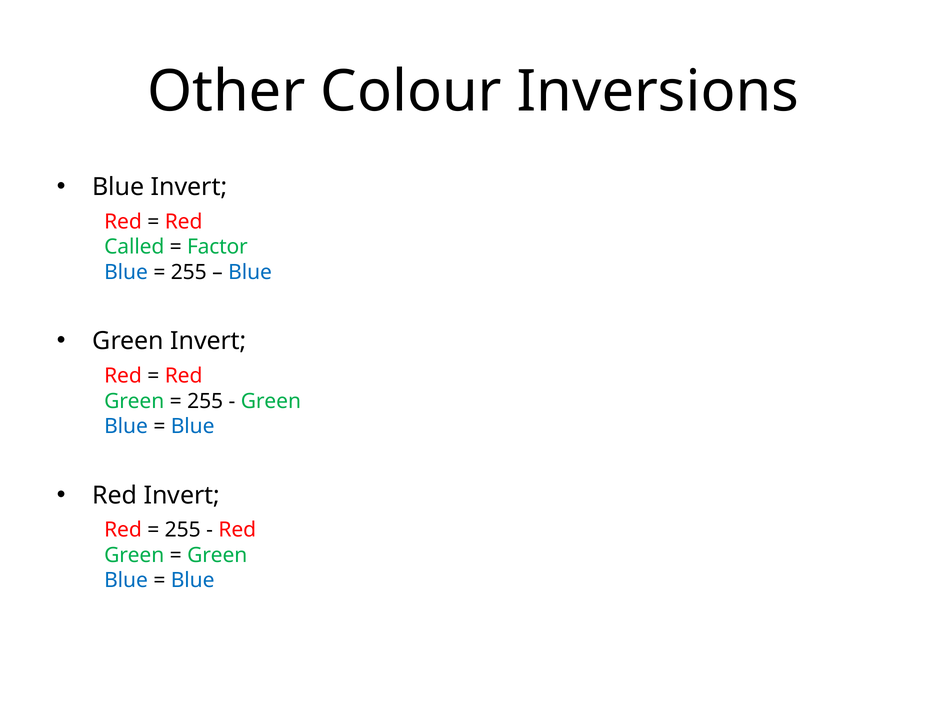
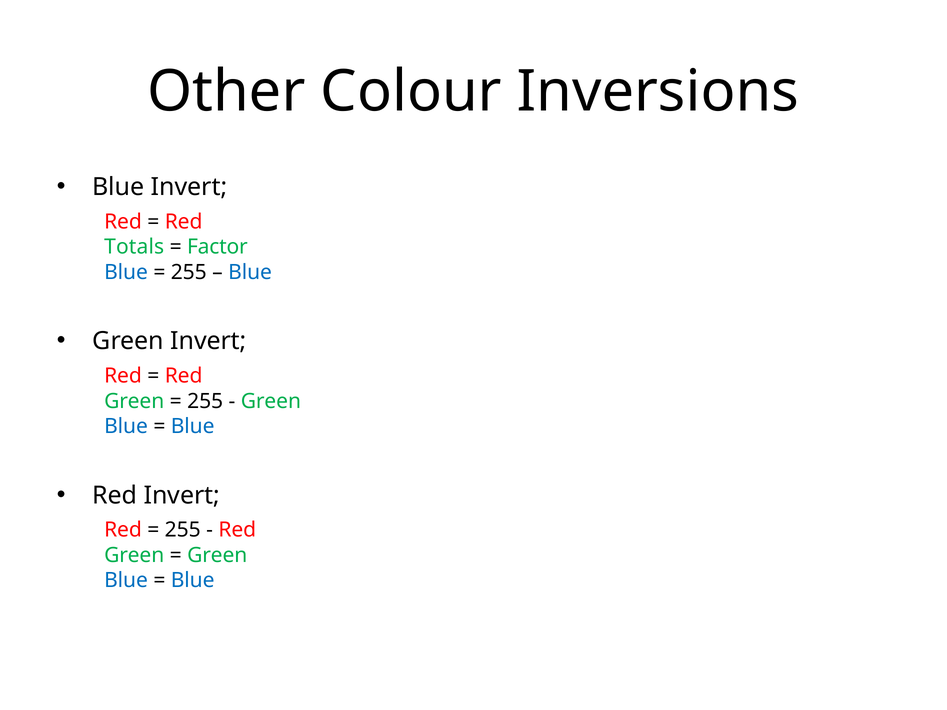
Called: Called -> Totals (134, 247)
